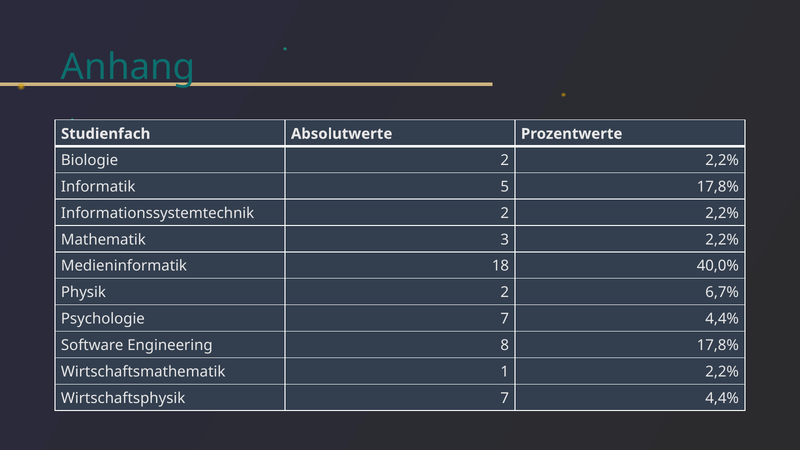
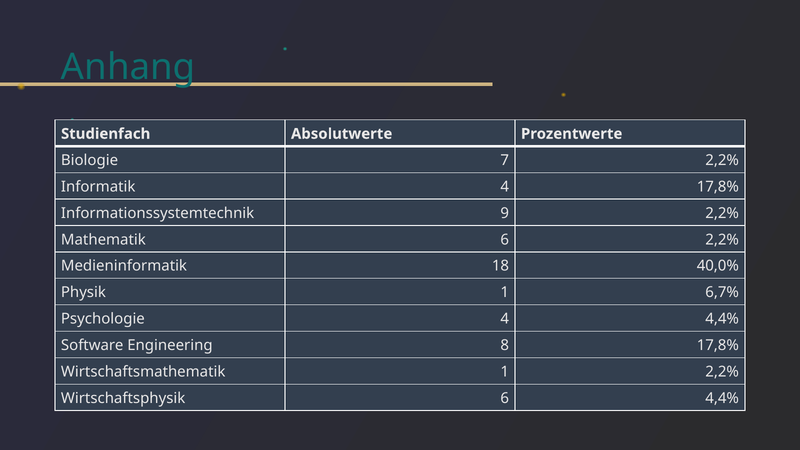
Biologie 2: 2 -> 7 (505, 160)
Informatik 5: 5 -> 4 (505, 187)
Informationssystemtechnik 2: 2 -> 9 (505, 213)
Mathematik 3: 3 -> 6 (505, 240)
Physik 2: 2 -> 1 (505, 292)
Psychologie 7: 7 -> 4 (505, 319)
Wirtschaftsphysik 7: 7 -> 6 (505, 398)
